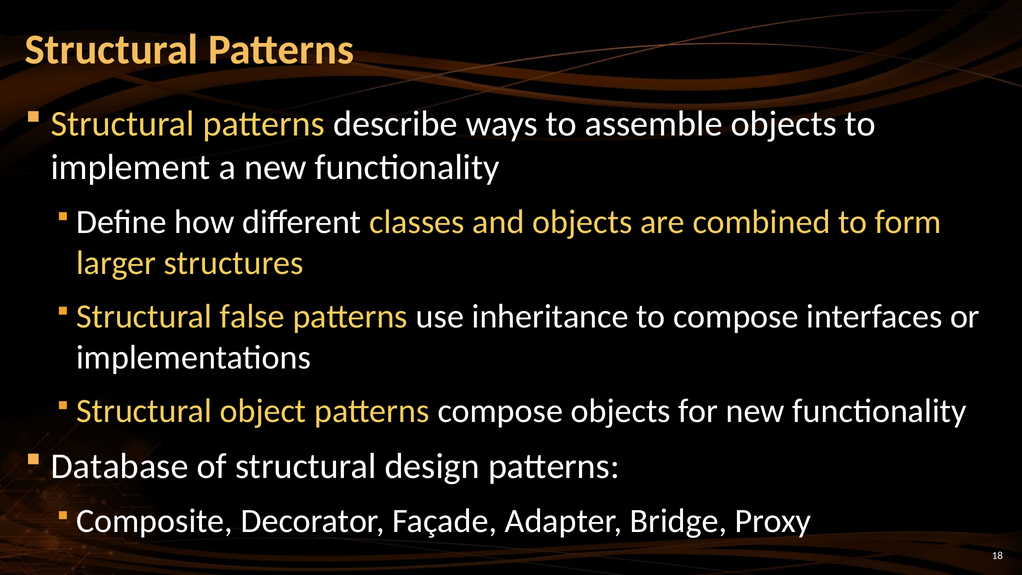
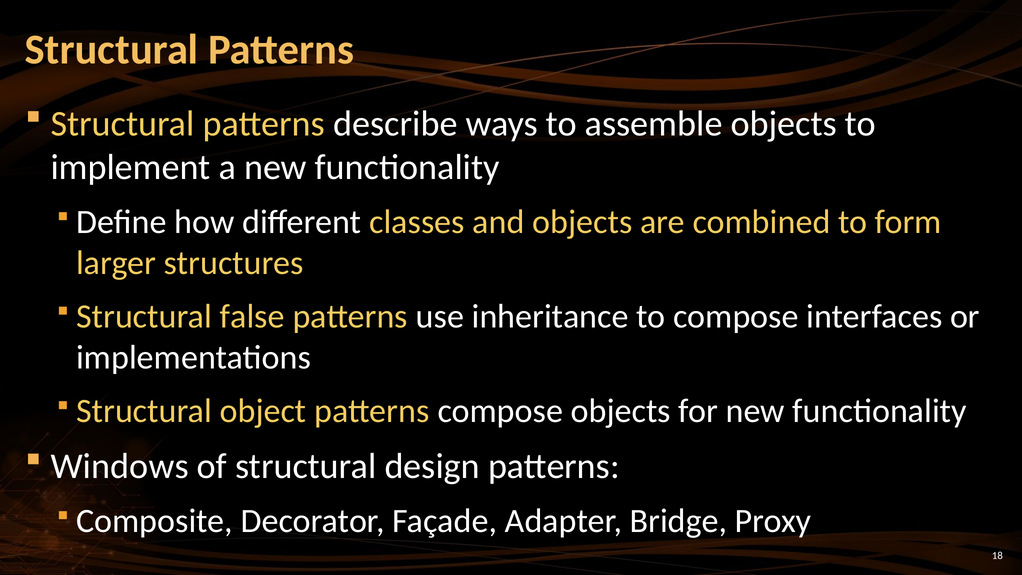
Database: Database -> Windows (120, 466)
